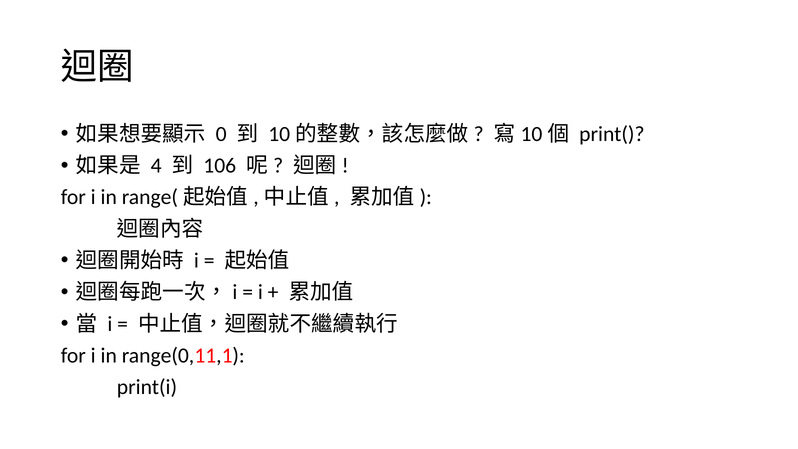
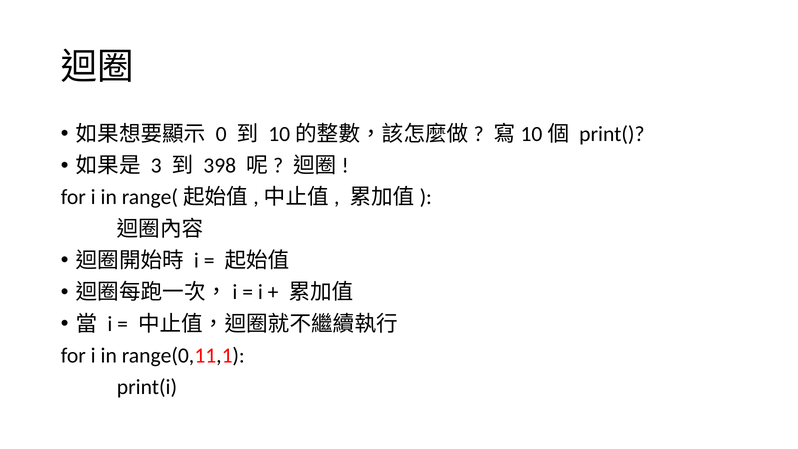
4: 4 -> 3 (156, 166)
106: 106 -> 398 (220, 166)
